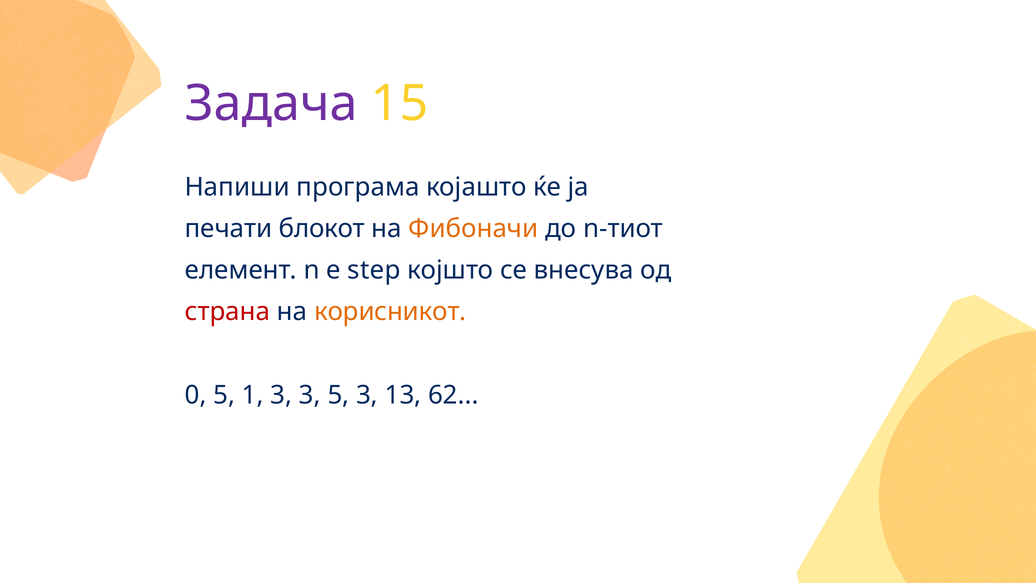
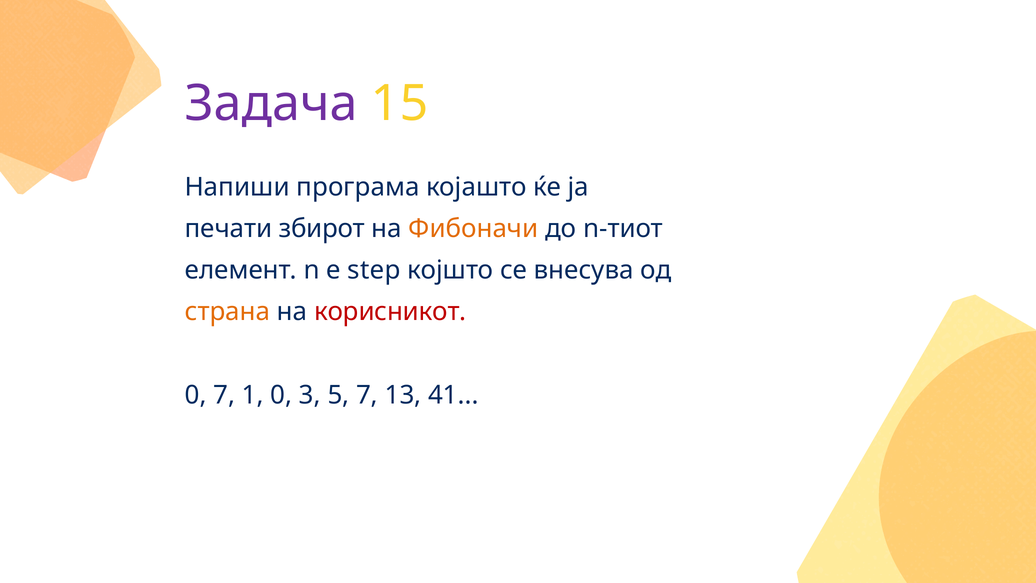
блокот: блокот -> збирот (322, 228)
страна colour: red -> orange (227, 312)
корисникот colour: orange -> red (390, 312)
0 5: 5 -> 7 (224, 395)
1 3: 3 -> 0 (281, 395)
5 3: 3 -> 7 (367, 395)
62: 62 -> 41 (453, 395)
